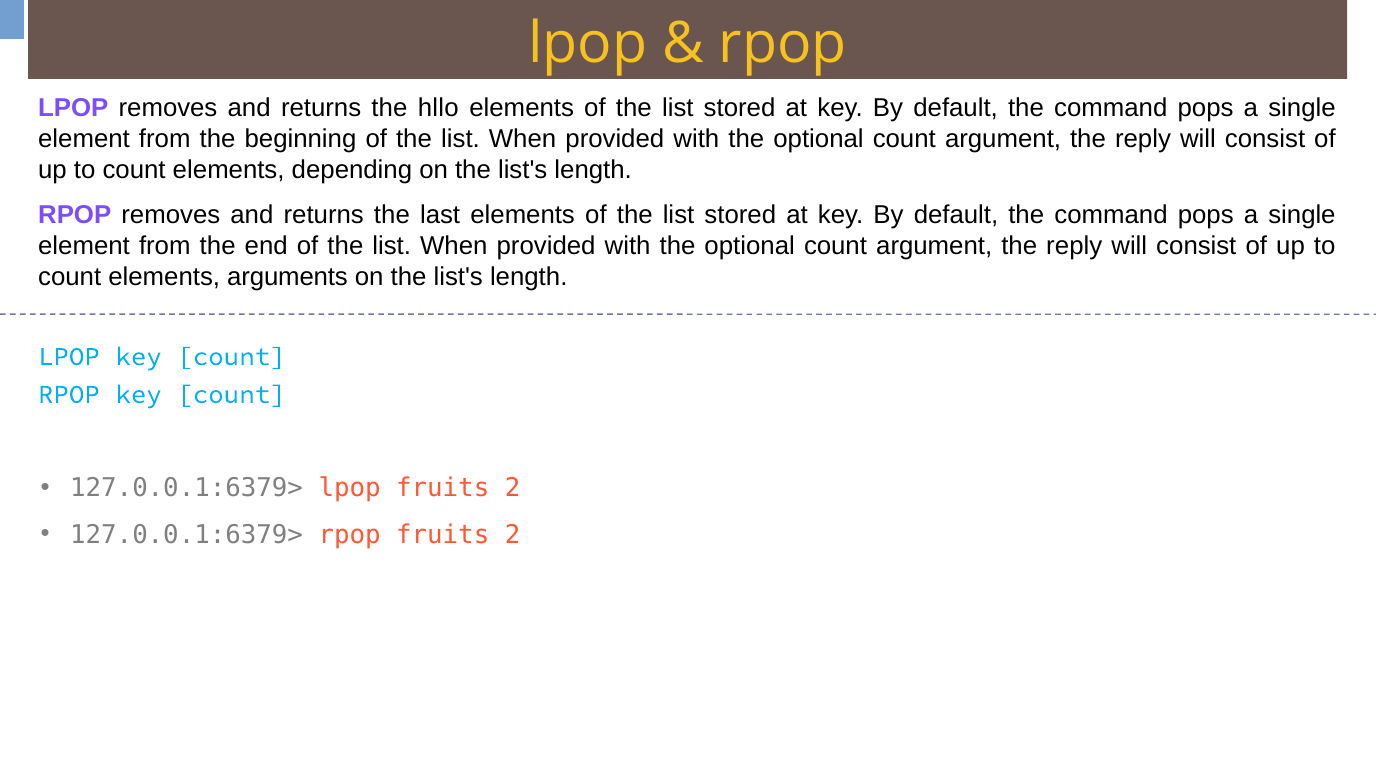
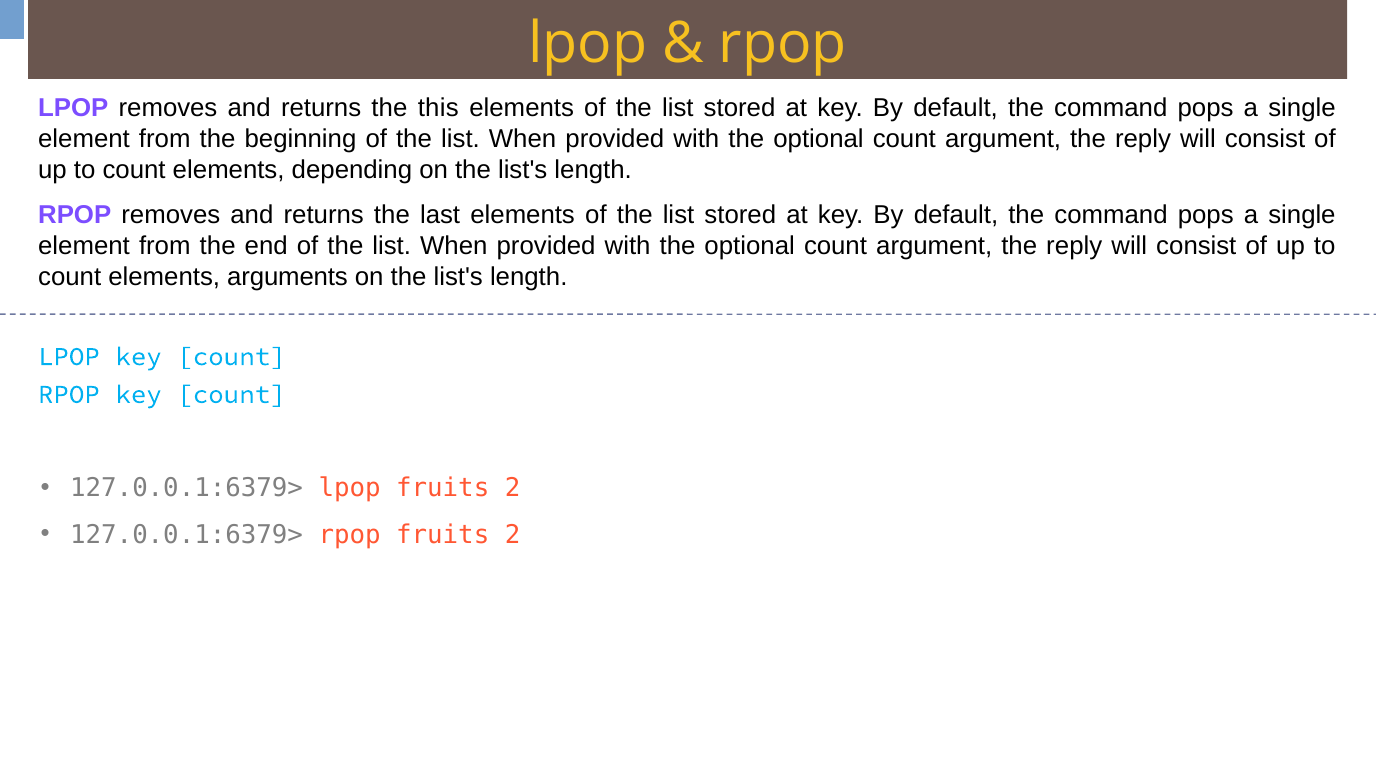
hllo: hllo -> this (438, 108)
